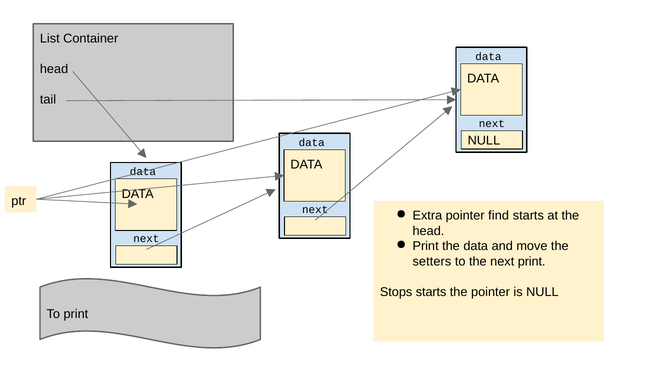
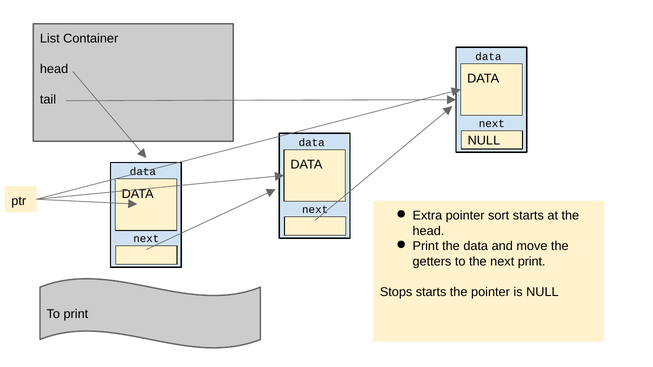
find: find -> sort (499, 216)
setters: setters -> getters (432, 262)
